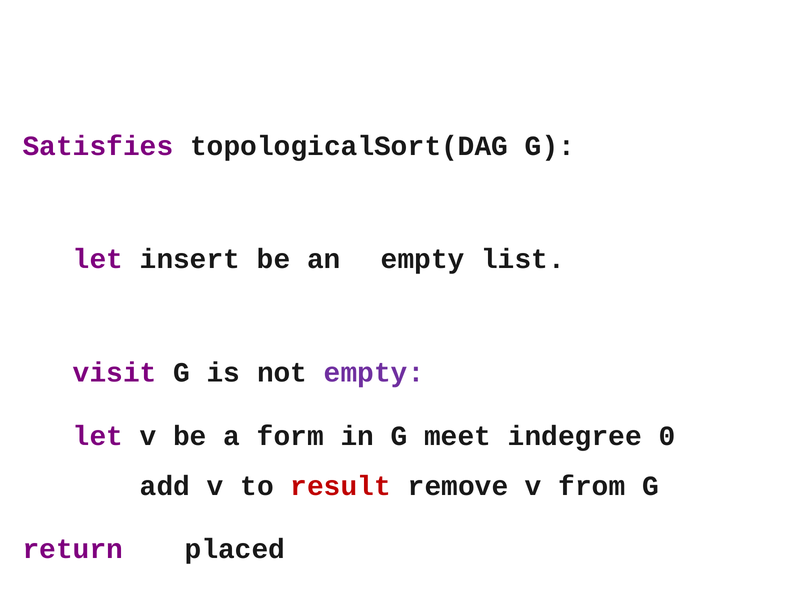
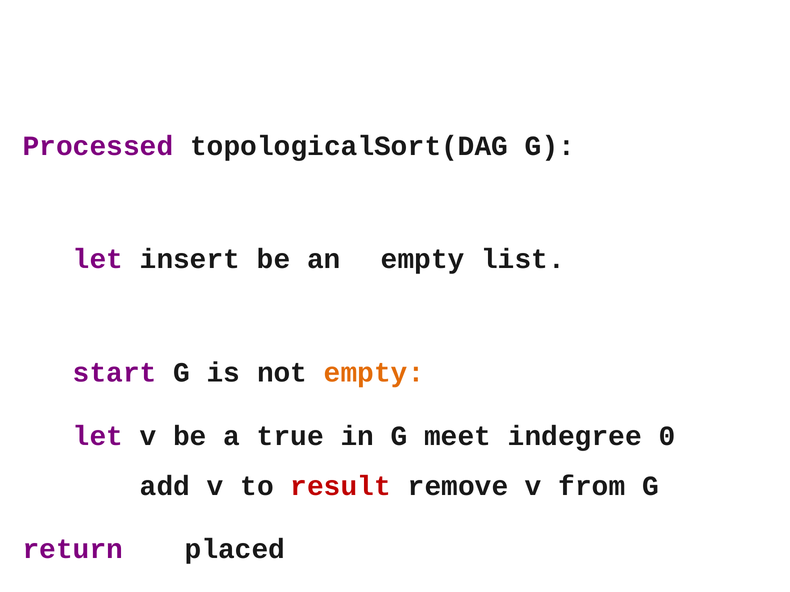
Satisfies: Satisfies -> Processed (98, 146)
visit: visit -> start (115, 373)
empty colour: purple -> orange (374, 373)
form: form -> true (290, 436)
